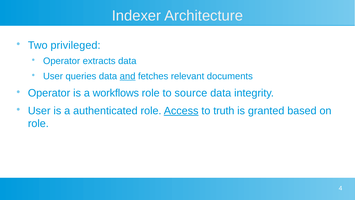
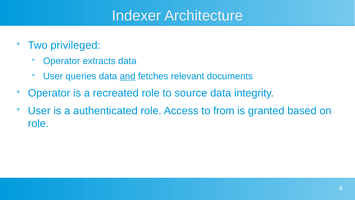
workflows: workflows -> recreated (116, 93)
Access underline: present -> none (181, 111)
truth: truth -> from (224, 111)
